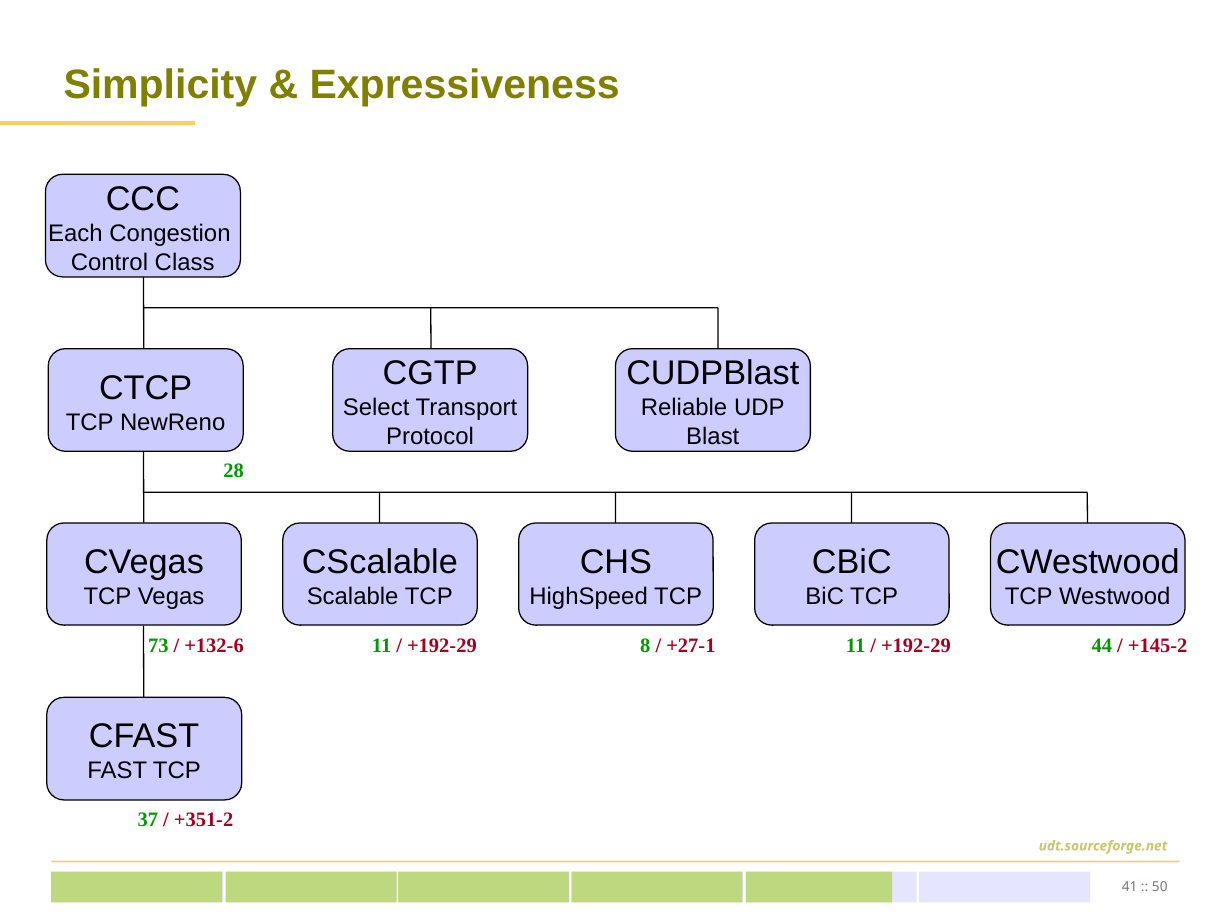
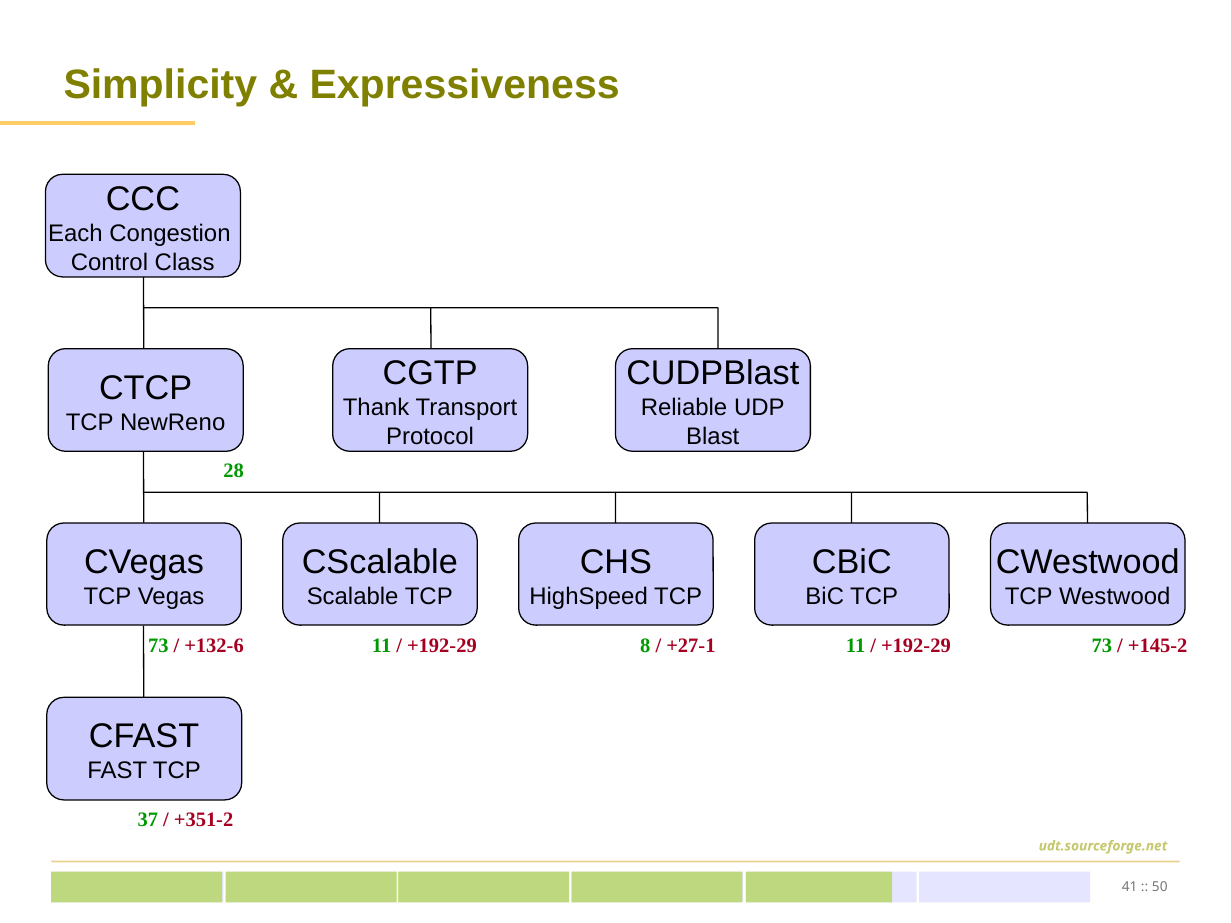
Select: Select -> Thank (376, 408)
+192-29 44: 44 -> 73 (1102, 646)
